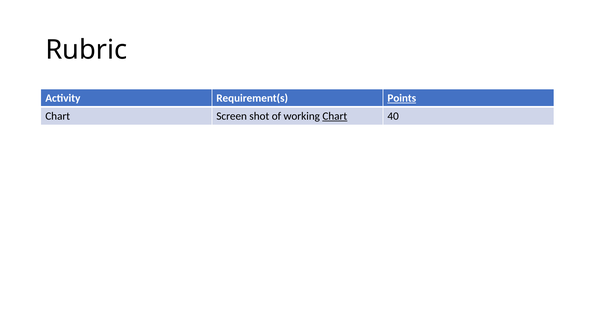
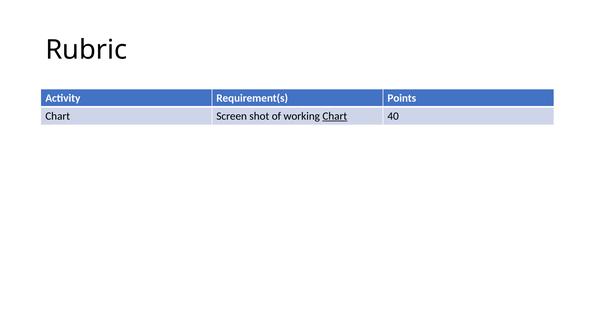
Points underline: present -> none (402, 98)
